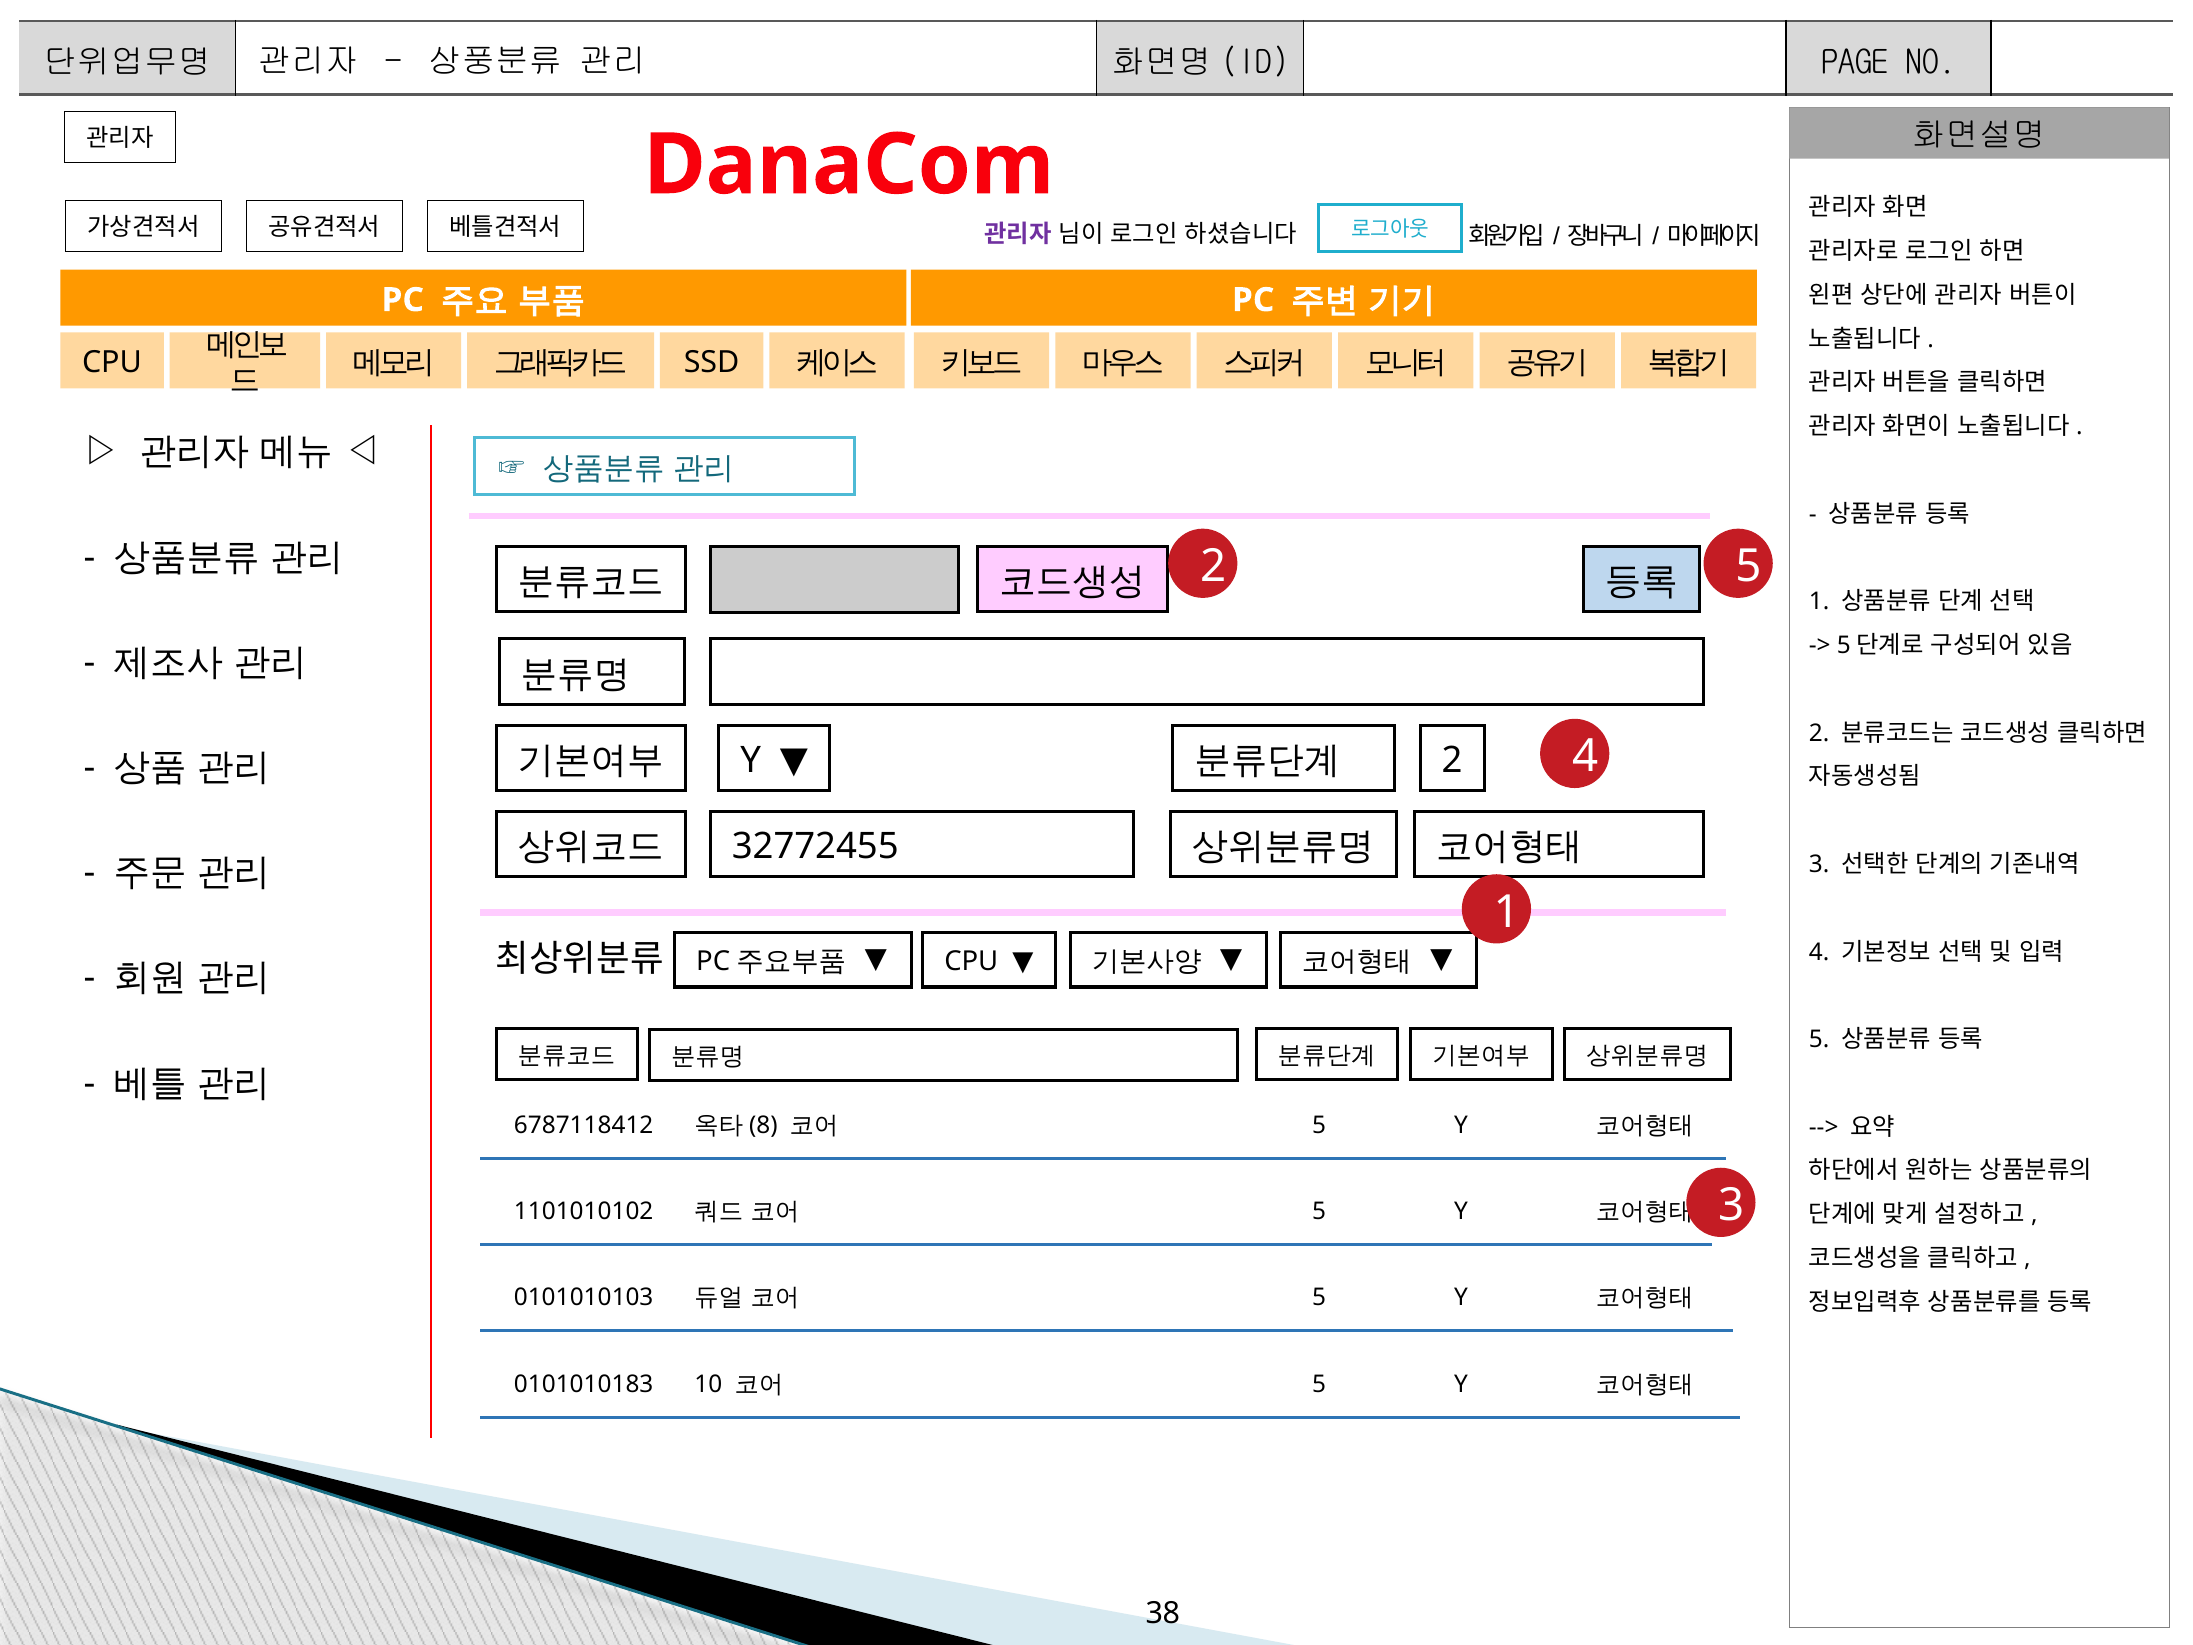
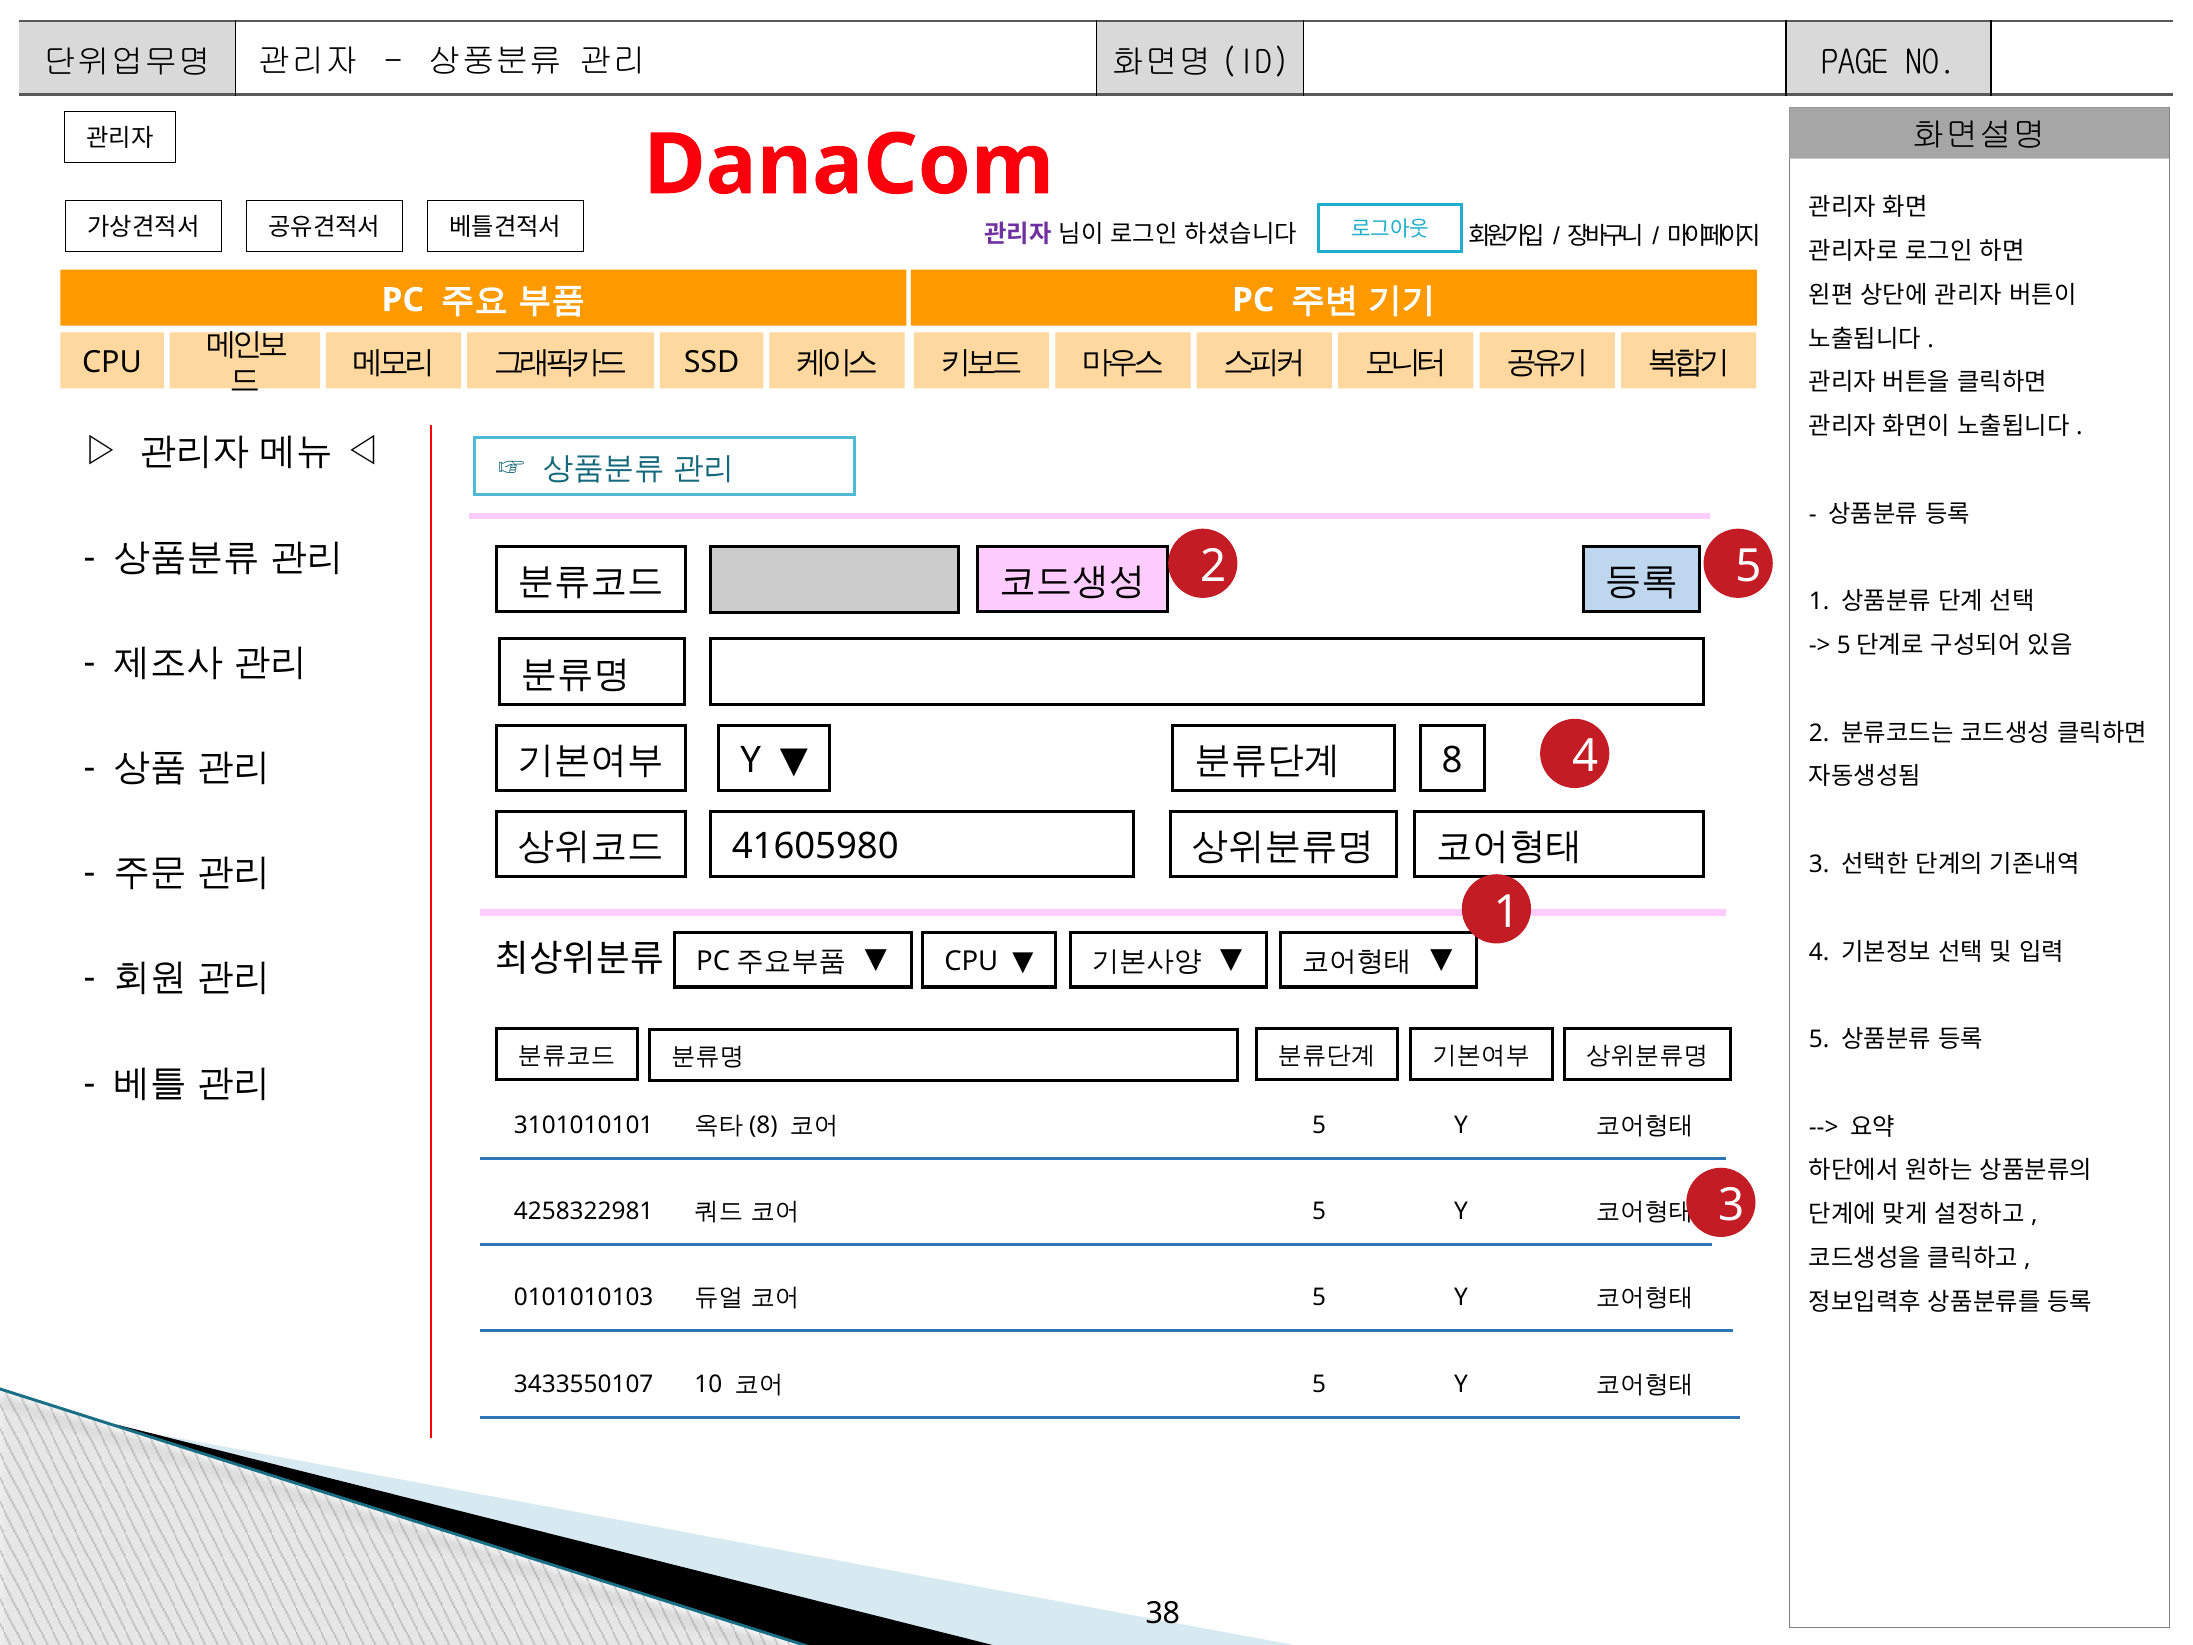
2: 2 -> 8 (1452, 760)
32772455: 32772455 -> 41605980 (815, 847)
6787118412: 6787118412 -> 3101010101 (584, 1125)
1101010102: 1101010102 -> 4258322981 (584, 1212)
0101010183: 0101010183 -> 3433550107 (584, 1384)
